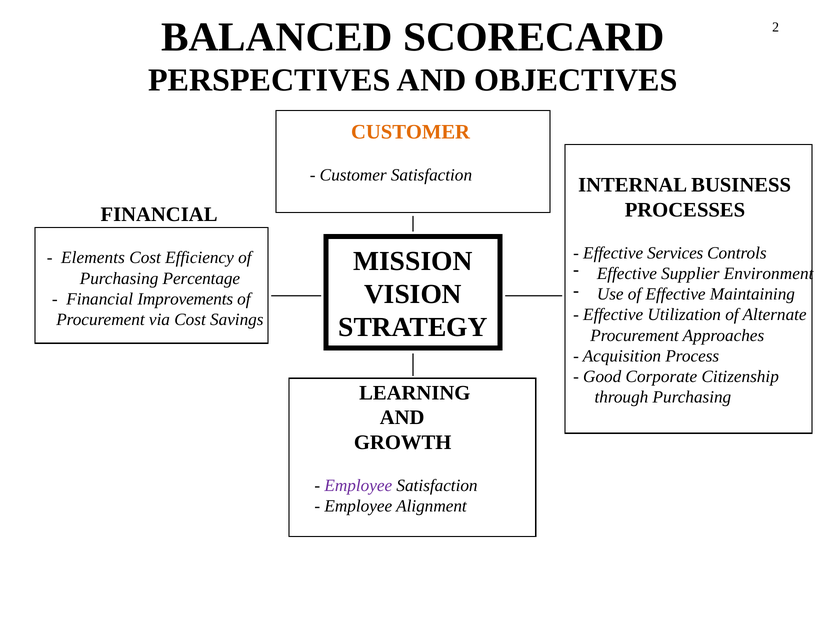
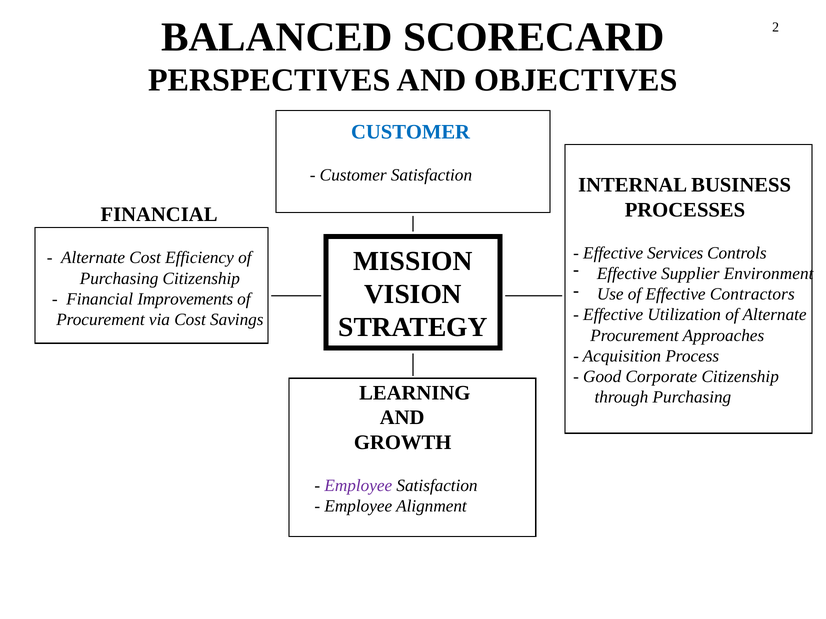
CUSTOMER colour: orange -> blue (411, 132)
Elements: Elements -> Alternate (93, 258)
Purchasing Percentage: Percentage -> Citizenship (201, 279)
Maintaining: Maintaining -> Contractors (752, 294)
